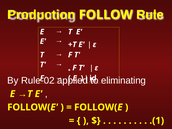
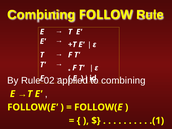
Production: Production -> Combining (41, 15)
eliminating: eliminating -> combining (123, 80)
